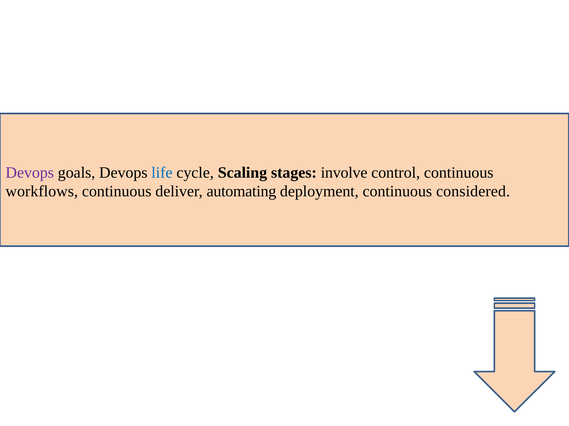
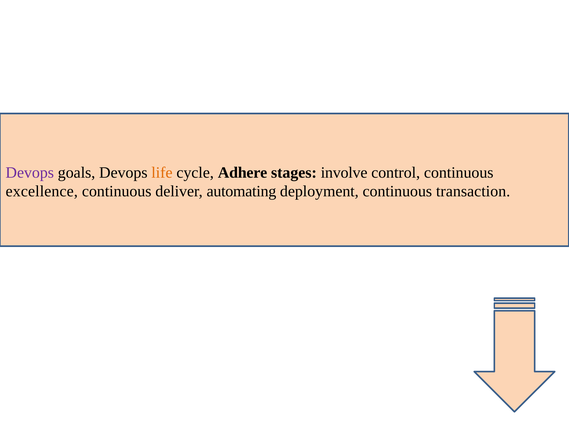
life colour: blue -> orange (162, 173)
Scaling: Scaling -> Adhere (243, 173)
workflows: workflows -> excellence (42, 192)
considered: considered -> transaction (473, 192)
